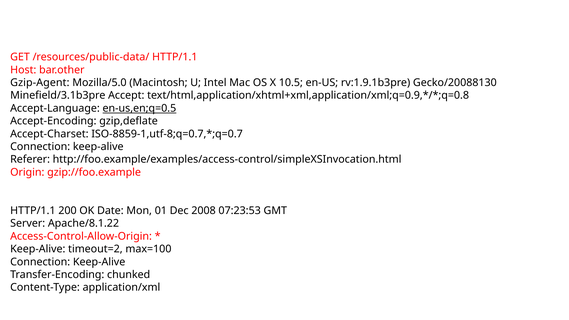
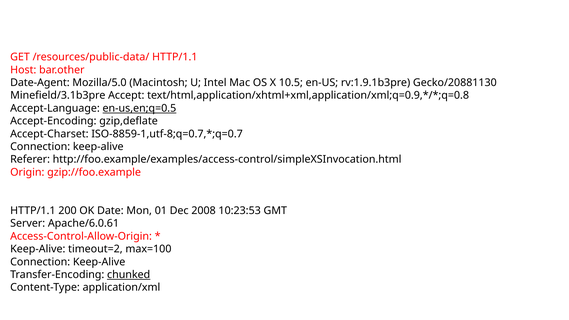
Gzip-Agent: Gzip-Agent -> Date-Agent (40, 83)
Gecko/20088130: Gecko/20088130 -> Gecko/20881130 (455, 83)
07:23:53: 07:23:53 -> 10:23:53 (240, 211)
Apache/8.1.22: Apache/8.1.22 -> Apache/6.0.61 (83, 224)
chunked underline: none -> present (129, 275)
